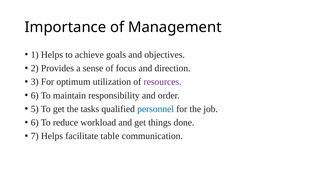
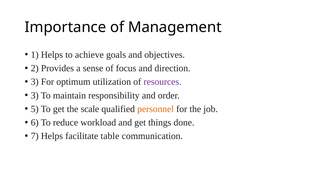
6: 6 -> 3 (35, 96)
tasks: tasks -> scale (90, 109)
personnel colour: blue -> orange (156, 109)
